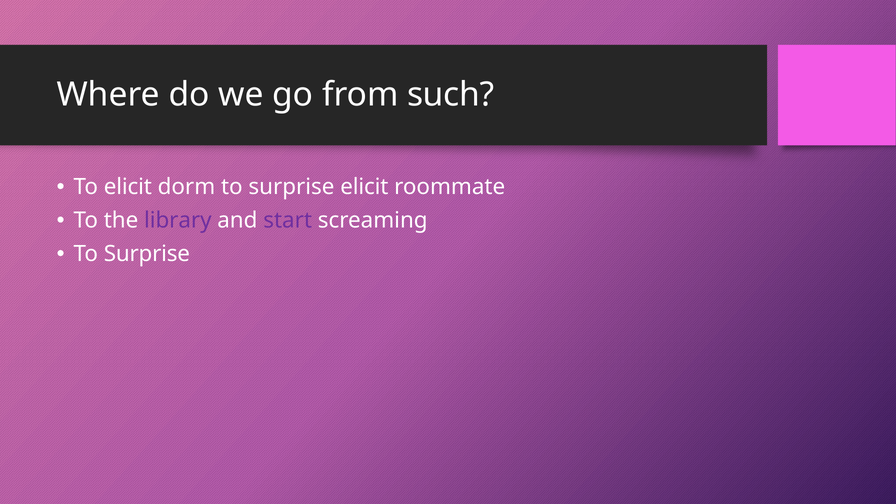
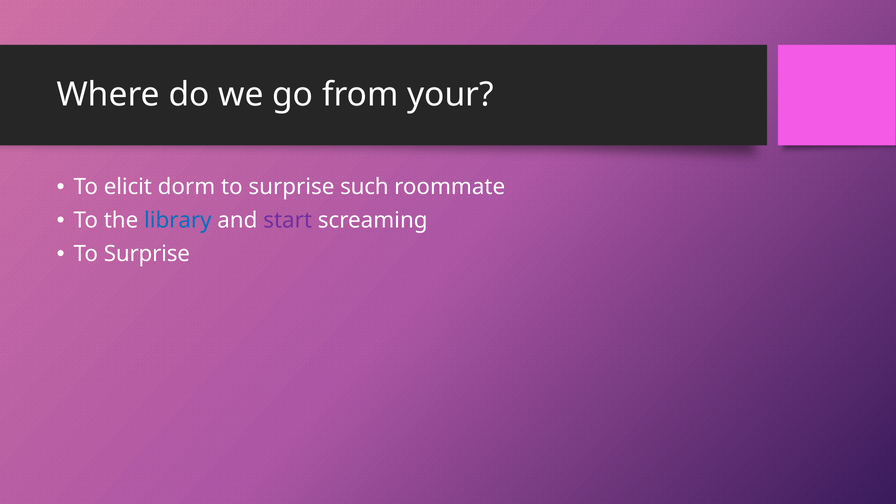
such: such -> your (450, 95)
surprise elicit: elicit -> such (364, 187)
library colour: purple -> blue (178, 221)
